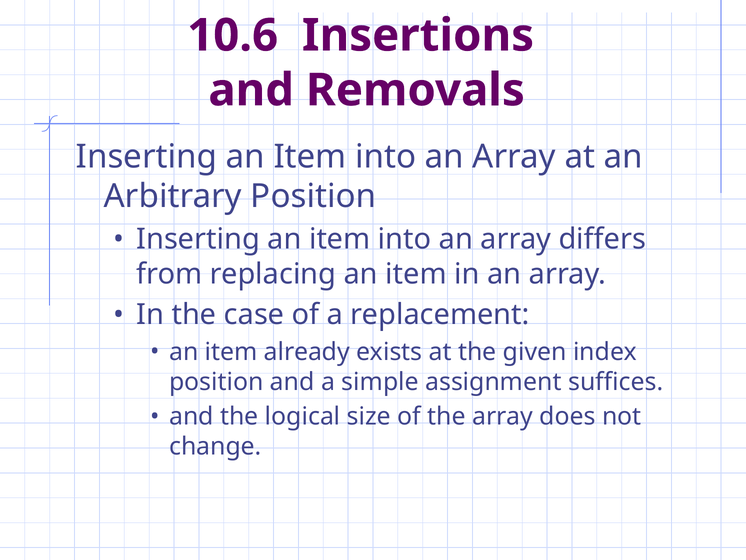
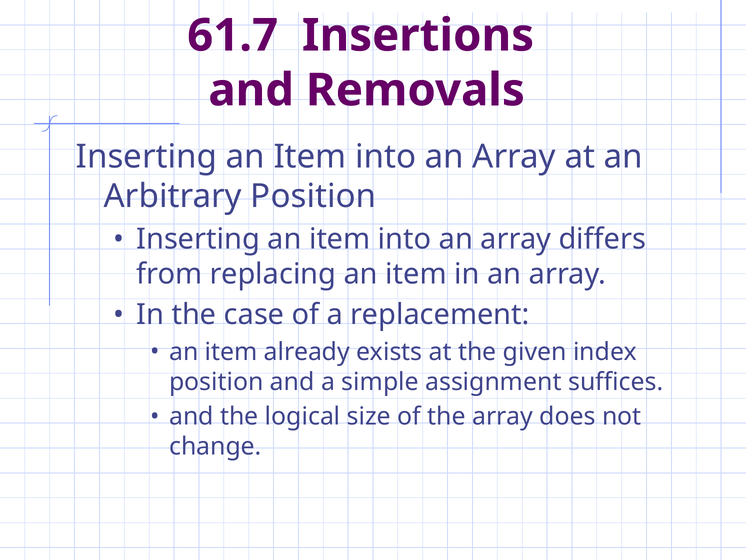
10.6: 10.6 -> 61.7 (233, 36)
